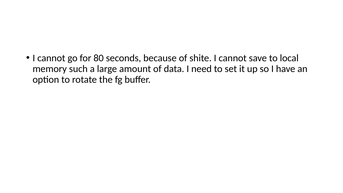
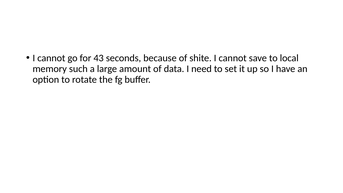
80: 80 -> 43 (99, 58)
